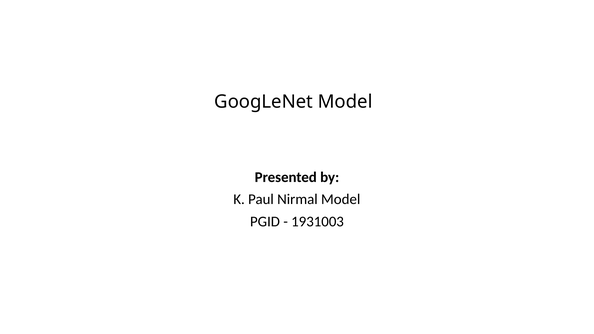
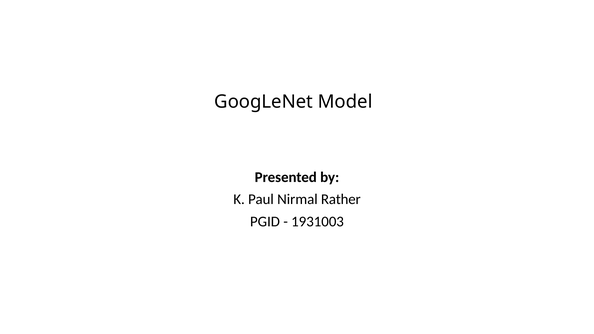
Nirmal Model: Model -> Rather (341, 199)
